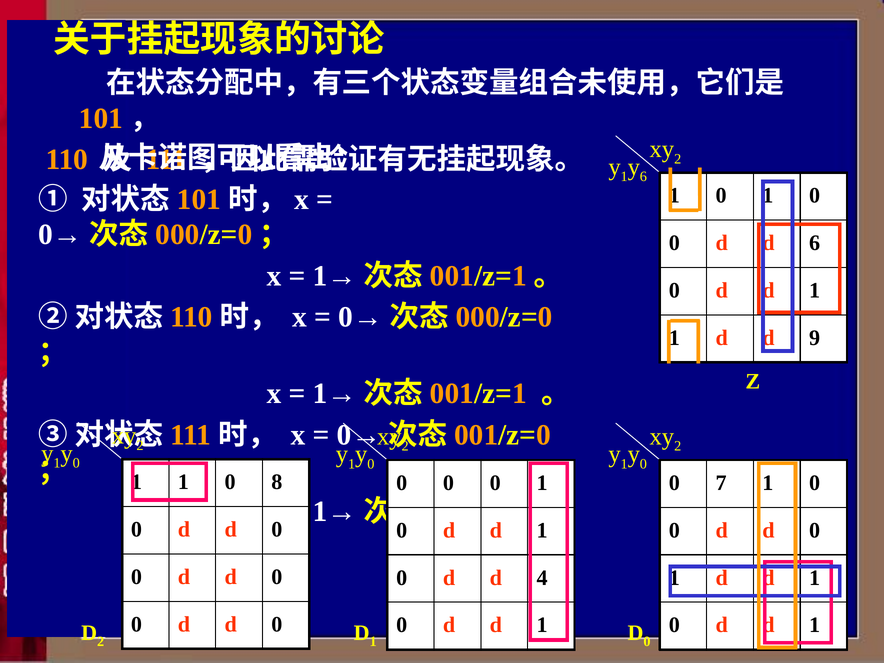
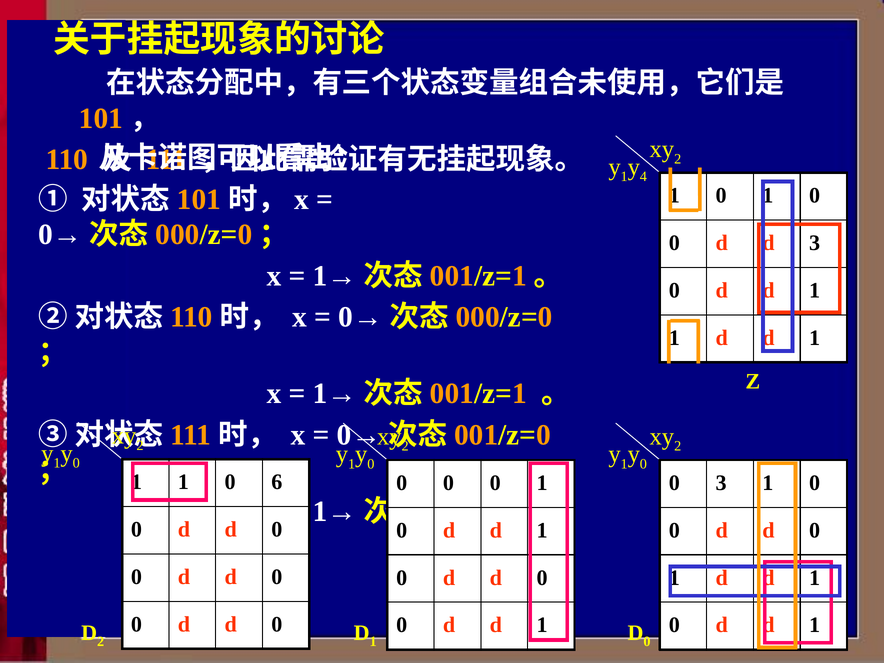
6: 6 -> 4 (643, 177)
6: 6 -> 3 (815, 243)
9: 9 -> 1 (815, 338)
8: 8 -> 6 (277, 482)
0 7: 7 -> 3 (721, 483)
4: 4 -> 0 (542, 578)
